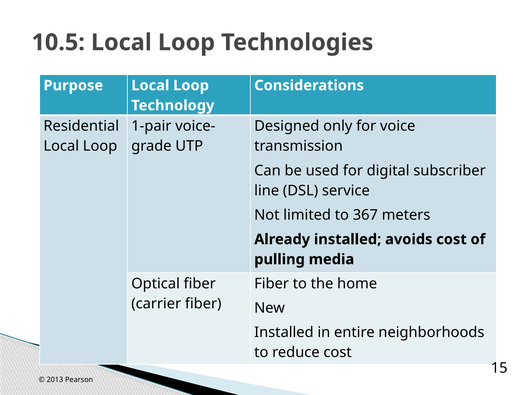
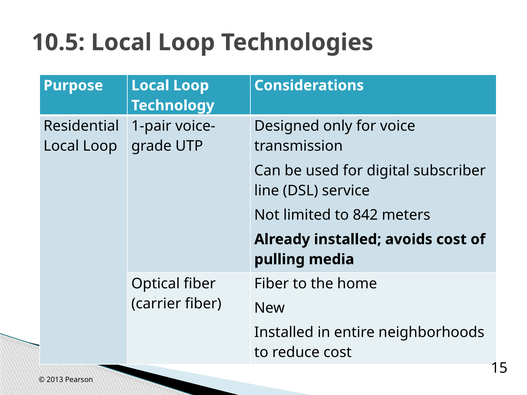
367: 367 -> 842 (365, 215)
